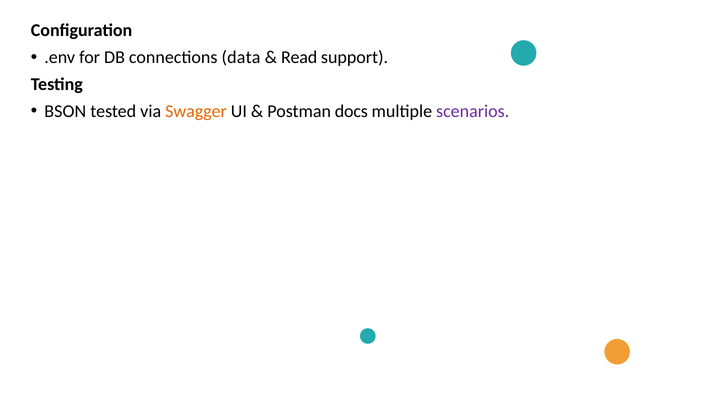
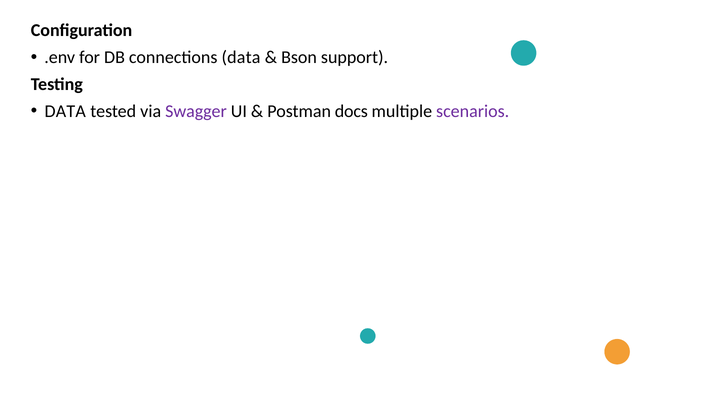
Read: Read -> Bson (299, 57)
BSON: BSON -> DATA (65, 111)
Swagger colour: orange -> purple (196, 111)
